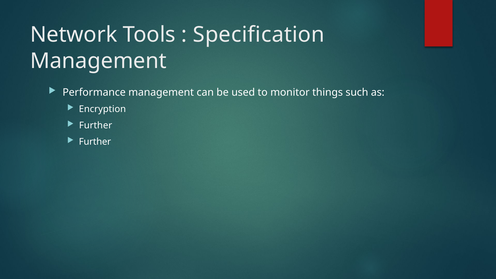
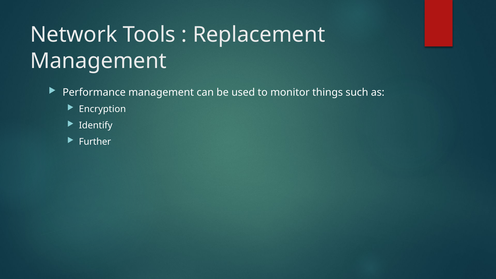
Specification: Specification -> Replacement (259, 35)
Further: Further -> Identify (96, 126)
